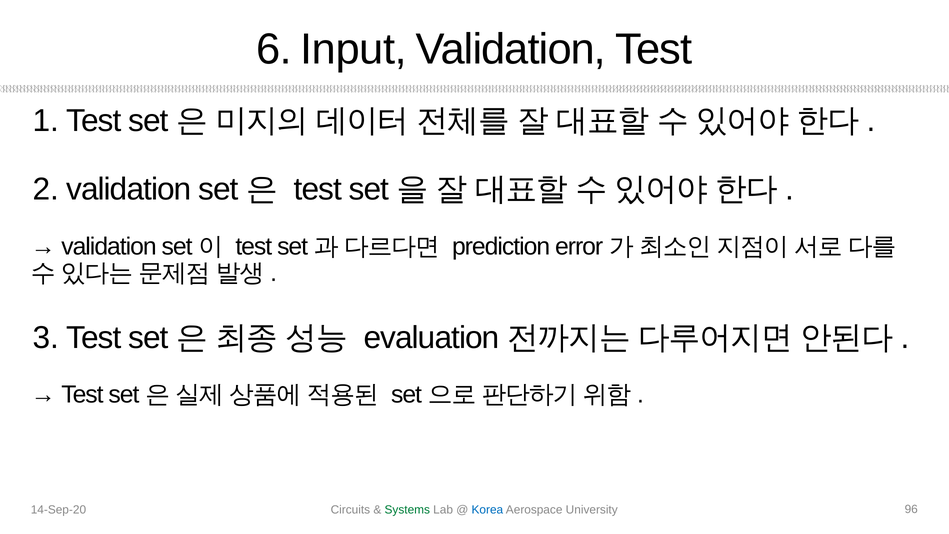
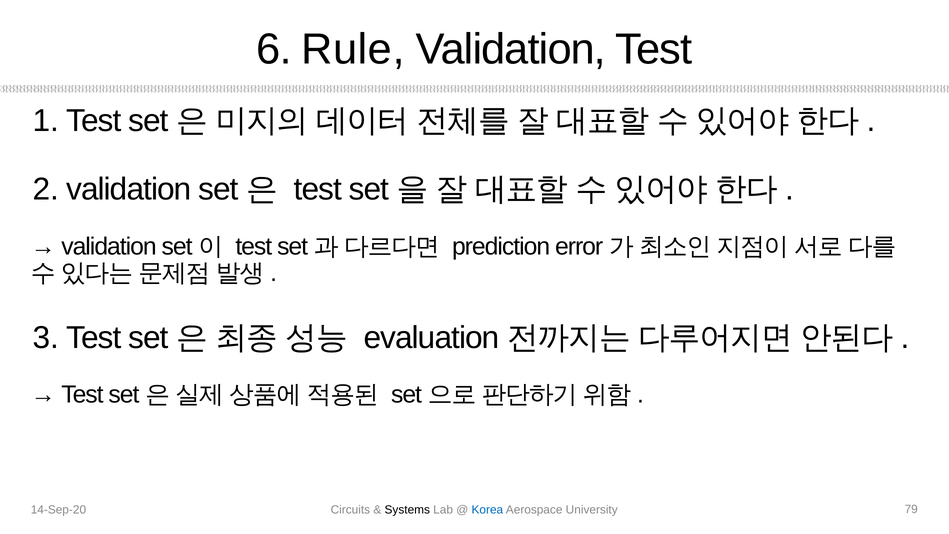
Input: Input -> Rule (353, 49)
Systems colour: green -> black (407, 510)
96: 96 -> 79 (911, 509)
